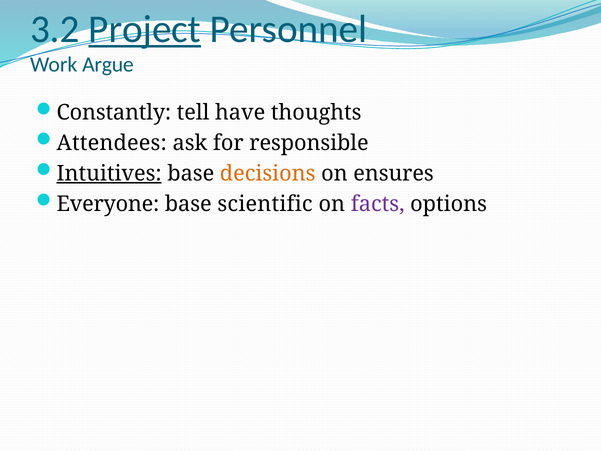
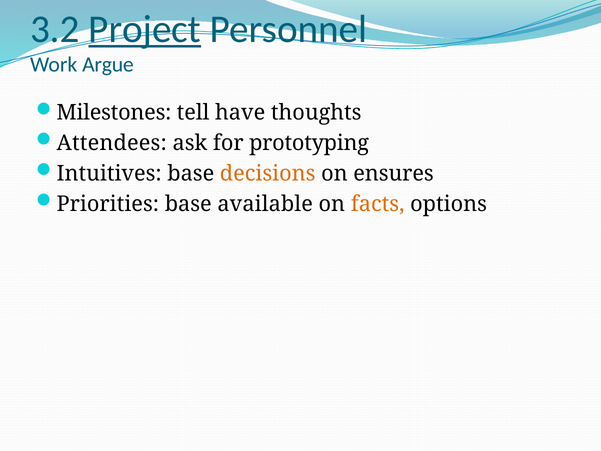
Constantly: Constantly -> Milestones (114, 113)
responsible: responsible -> prototyping (309, 143)
Intuitives underline: present -> none (109, 173)
Everyone: Everyone -> Priorities (108, 204)
scientific: scientific -> available (265, 204)
facts colour: purple -> orange (378, 204)
